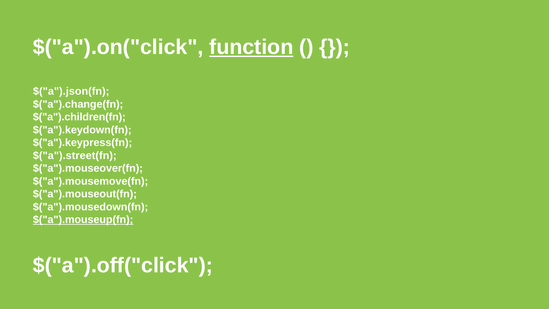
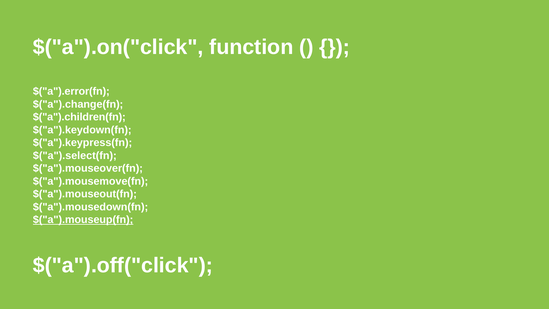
function underline: present -> none (251, 47)
$("a").json(fn: $("a").json(fn -> $("a").error(fn (71, 91)
$("a").street(fn: $("a").street(fn -> $("a").select(fn (75, 155)
